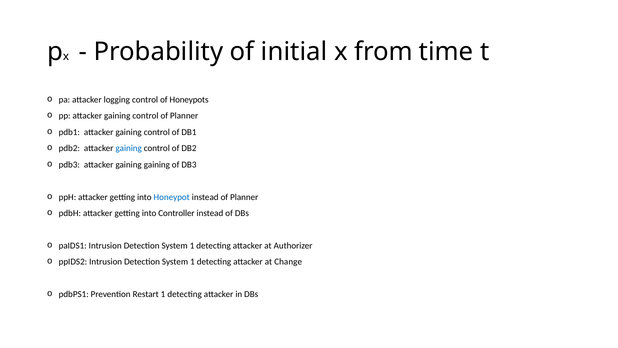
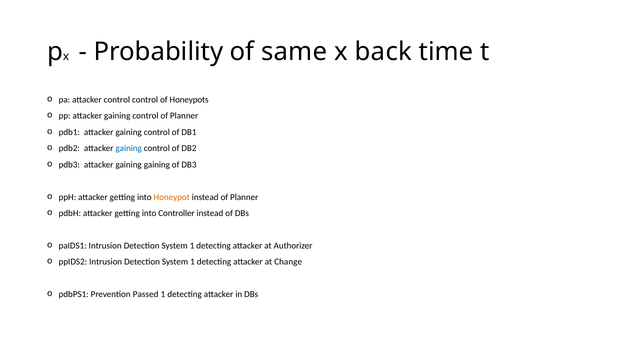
initial: initial -> same (294, 52)
from: from -> back (383, 52)
attacker logging: logging -> control (117, 100)
Honeypot colour: blue -> orange (172, 197)
Restart: Restart -> Passed (146, 294)
